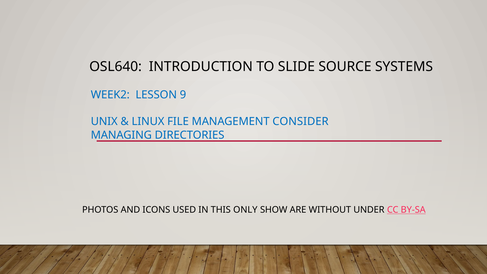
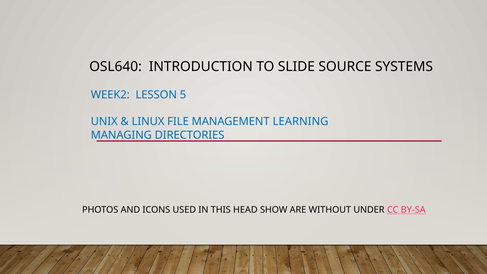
9: 9 -> 5 (183, 95)
CONSIDER: CONSIDER -> LEARNING (300, 122)
ONLY: ONLY -> HEAD (245, 210)
